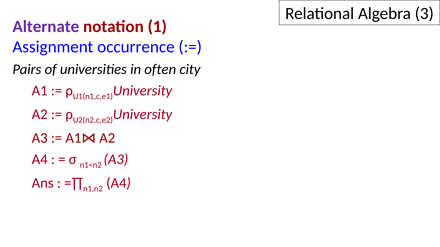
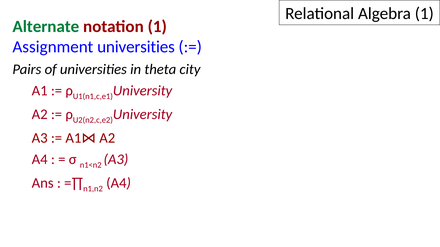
Algebra 3: 3 -> 1 (424, 14)
Alternate colour: purple -> green (46, 27)
Assignment occurrence: occurrence -> universities (136, 47)
often: often -> theta (160, 70)
